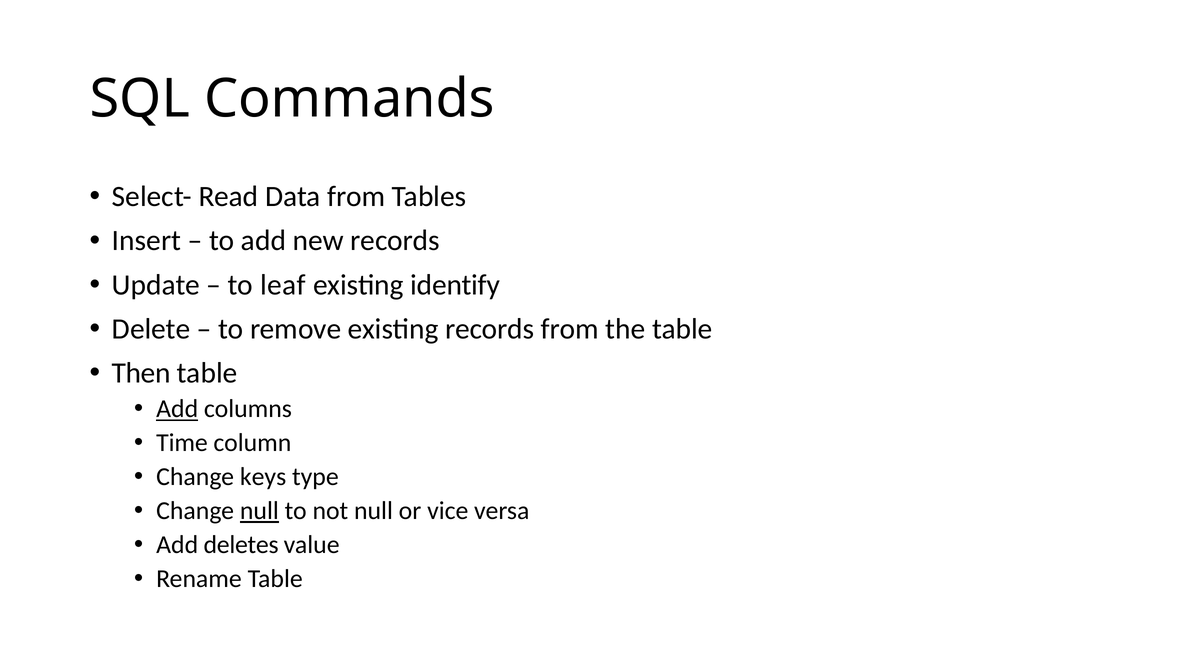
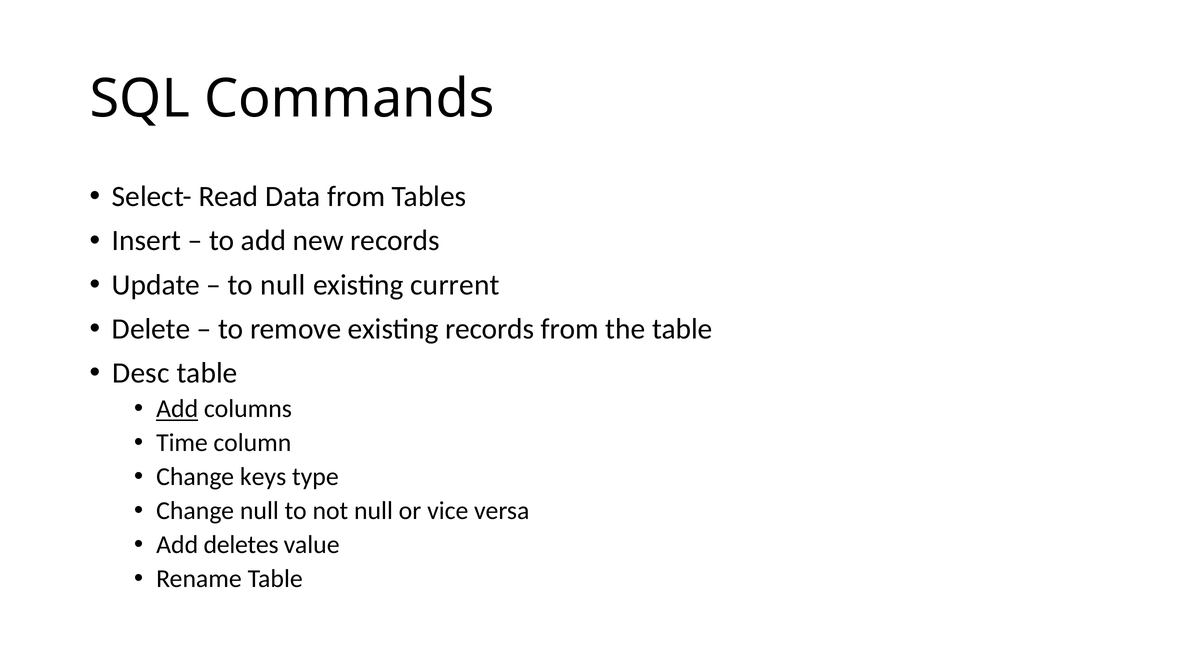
to leaf: leaf -> null (283, 285)
identify: identify -> current (455, 285)
Then: Then -> Desc (141, 373)
null underline: present -> none (259, 511)
